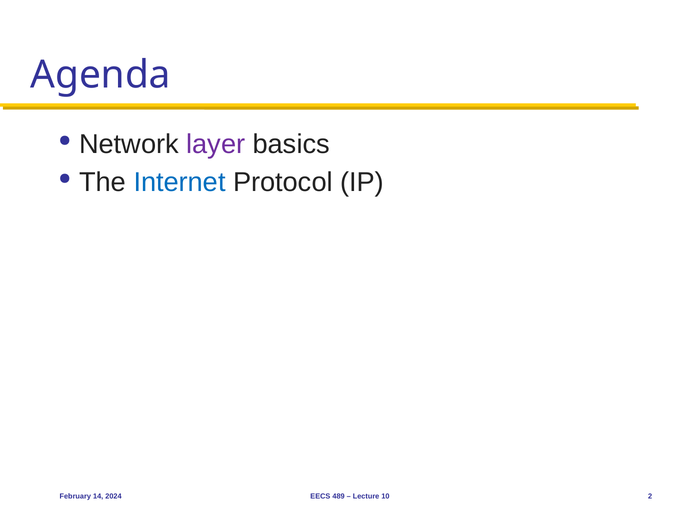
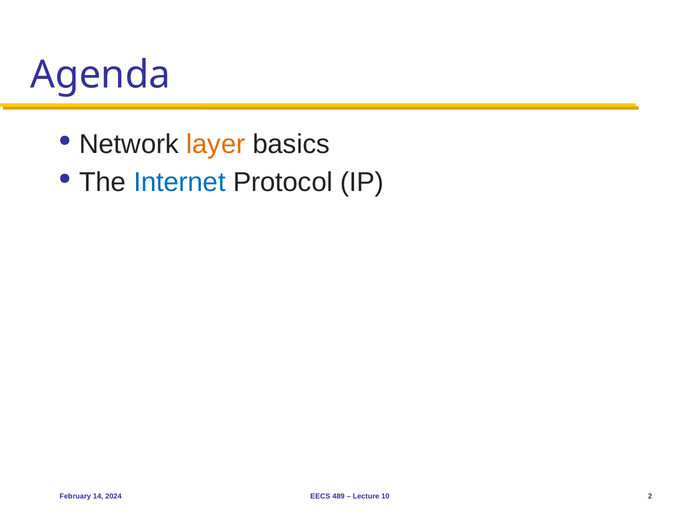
layer colour: purple -> orange (216, 144)
